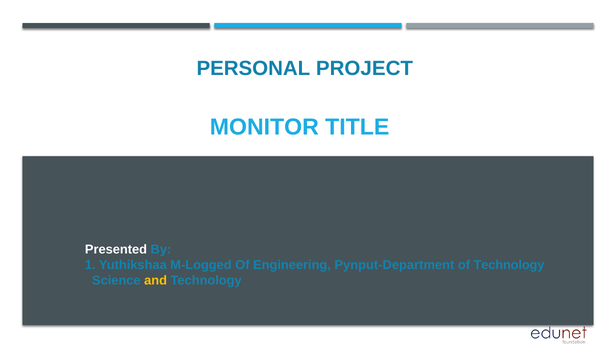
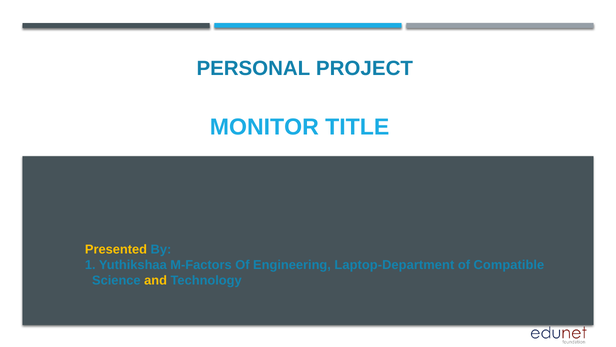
Presented colour: white -> yellow (116, 249)
M-Logged: M-Logged -> M-Factors (201, 265)
Pynput-Department: Pynput-Department -> Laptop-Department (394, 265)
of Technology: Technology -> Compatible (509, 265)
